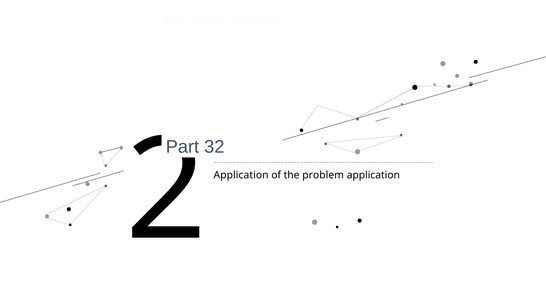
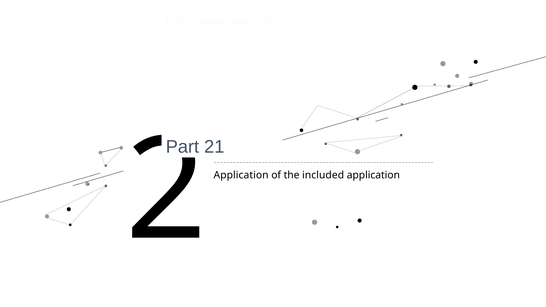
32: 32 -> 21 (214, 147)
problem: problem -> included (323, 175)
